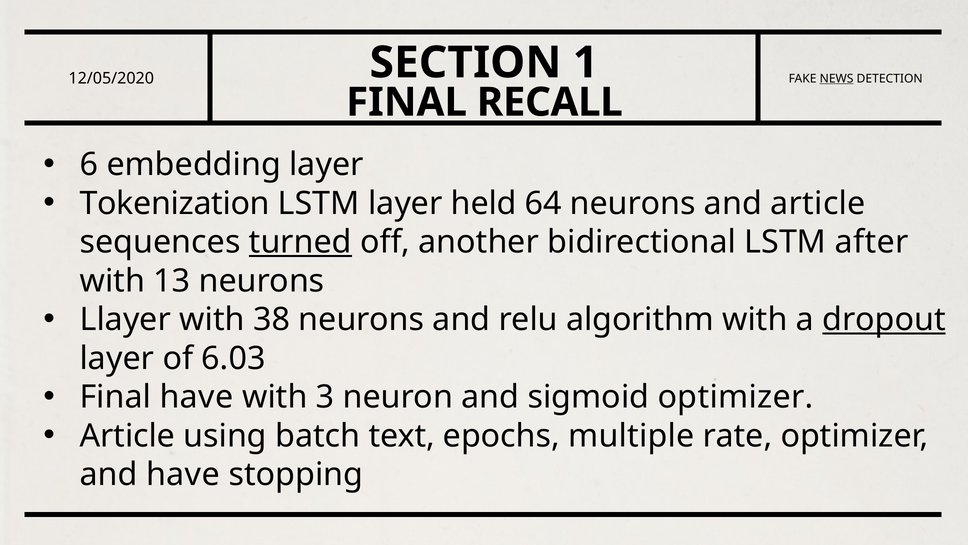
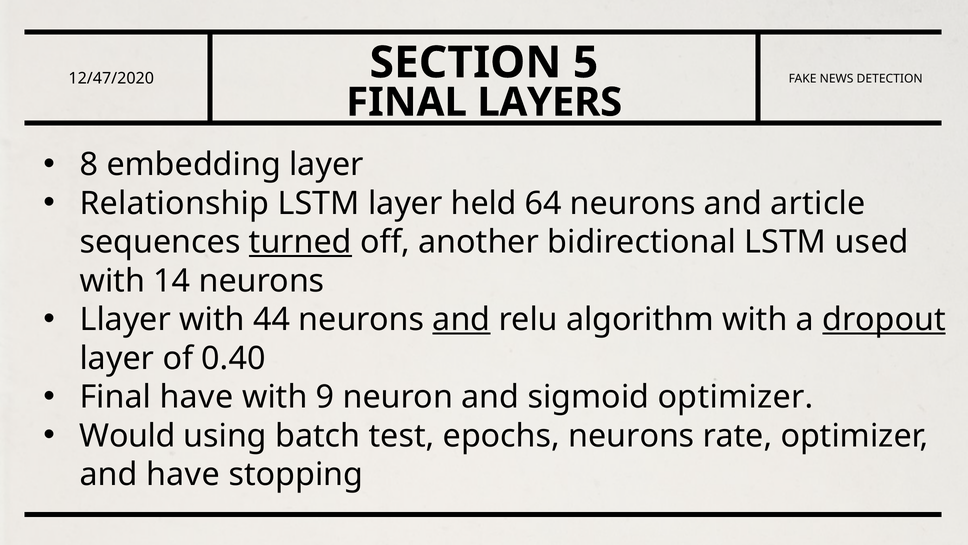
1: 1 -> 5 (586, 63)
12/05/2020: 12/05/2020 -> 12/47/2020 (111, 78)
NEWS underline: present -> none (837, 78)
RECALL: RECALL -> LAYERS (550, 102)
6: 6 -> 8 (89, 165)
Tokenization: Tokenization -> Relationship (175, 203)
after: after -> used (872, 242)
13: 13 -> 14 (172, 281)
38: 38 -> 44 (272, 319)
and underline: none -> present (461, 319)
6.03: 6.03 -> 0.40 (233, 358)
3: 3 -> 9 (325, 397)
Article: Article -> Would (128, 436)
text: text -> test (402, 436)
epochs multiple: multiple -> neurons (631, 436)
